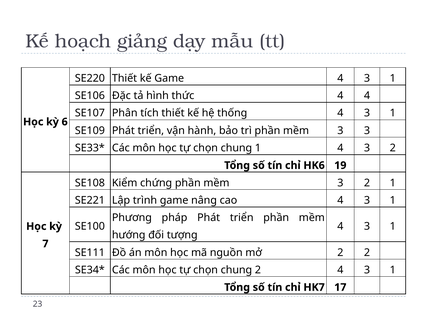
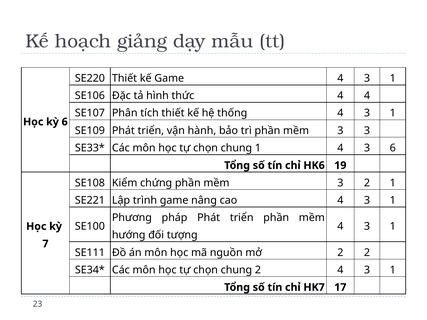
4 3 2: 2 -> 6 (393, 148)
